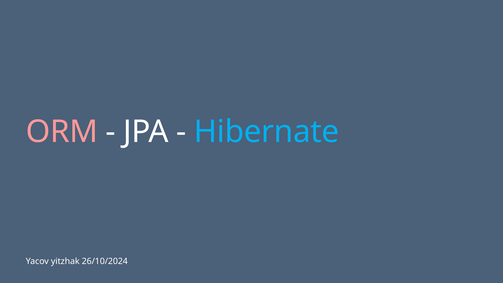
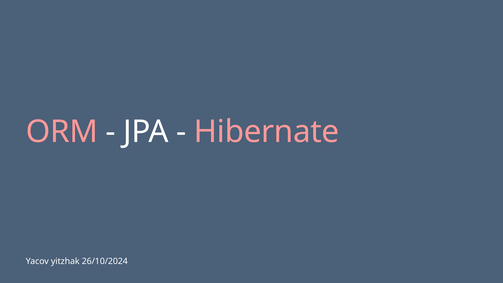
Hibernate colour: light blue -> pink (267, 132)
